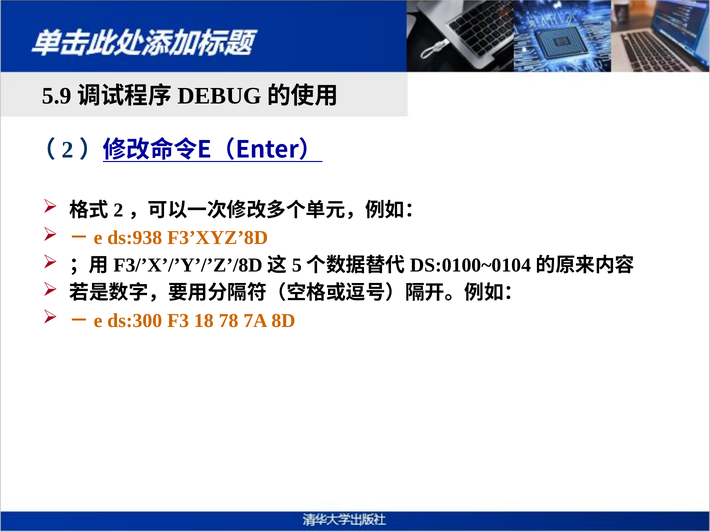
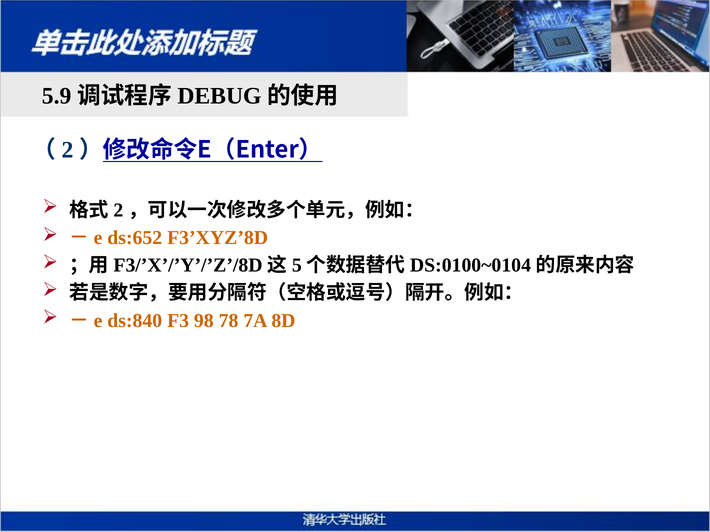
ds:938: ds:938 -> ds:652 (135, 238)
ds:300: ds:300 -> ds:840 (135, 321)
18: 18 -> 98 (204, 321)
